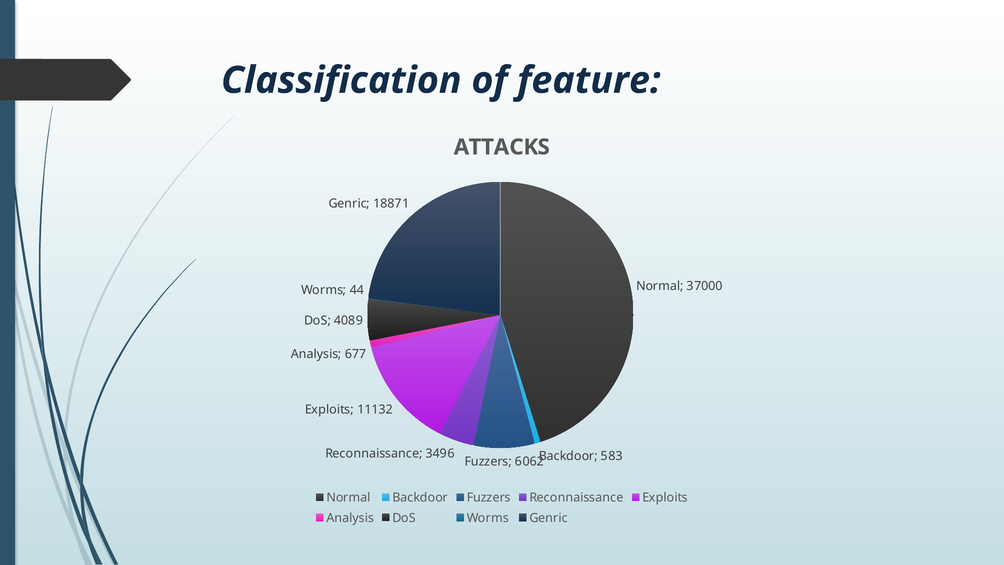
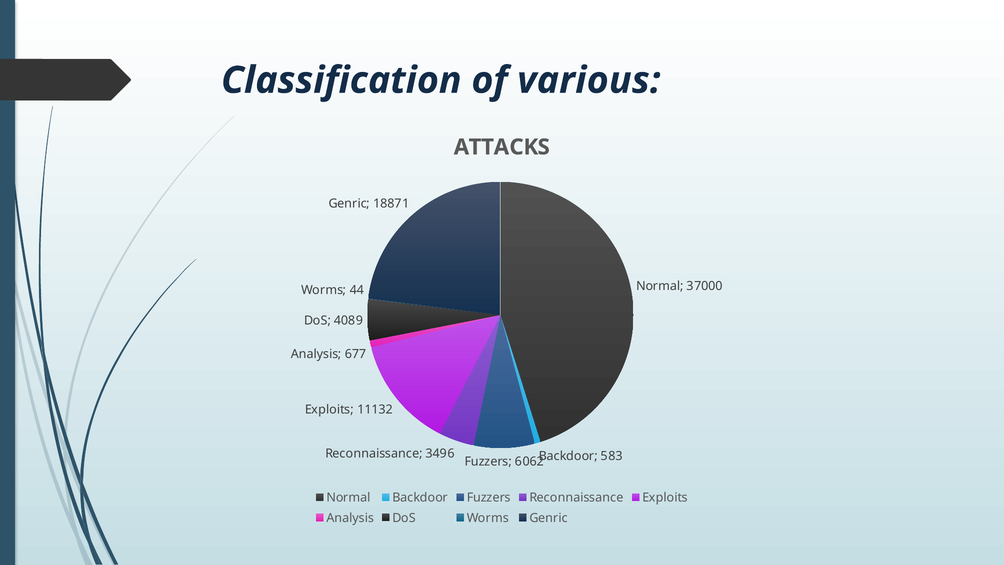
feature: feature -> various (589, 80)
